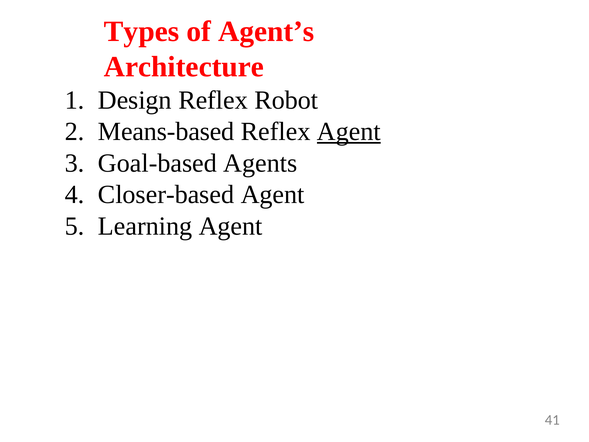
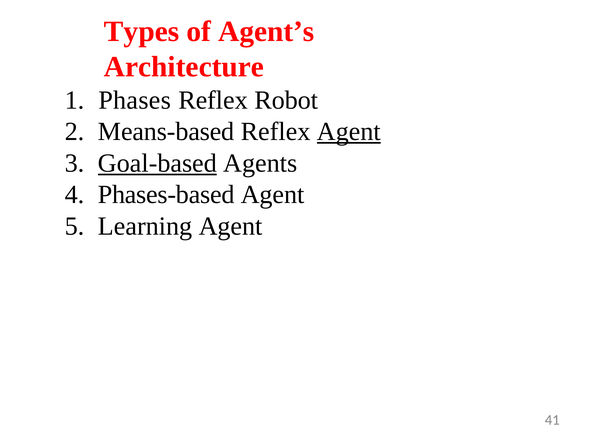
Design: Design -> Phases (135, 100)
Goal-based underline: none -> present (157, 163)
Closer-based: Closer-based -> Phases-based (166, 194)
